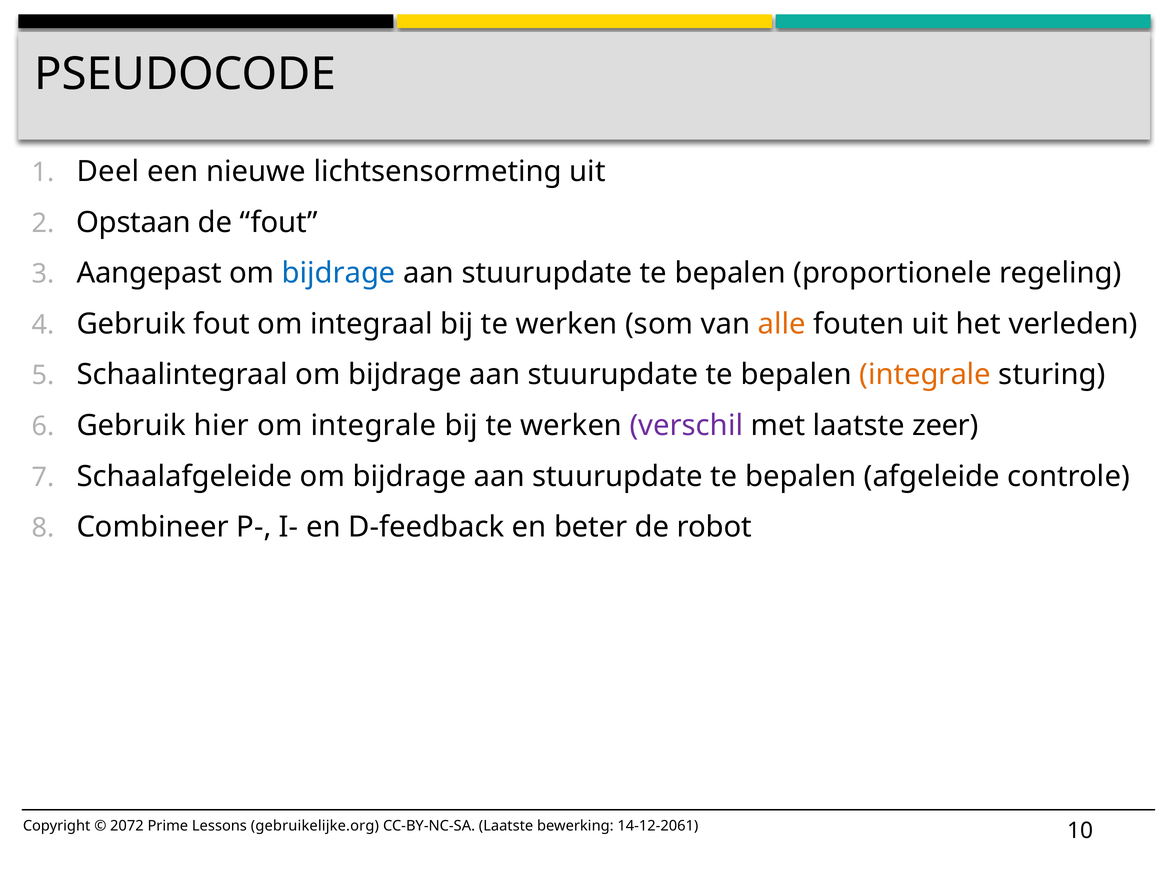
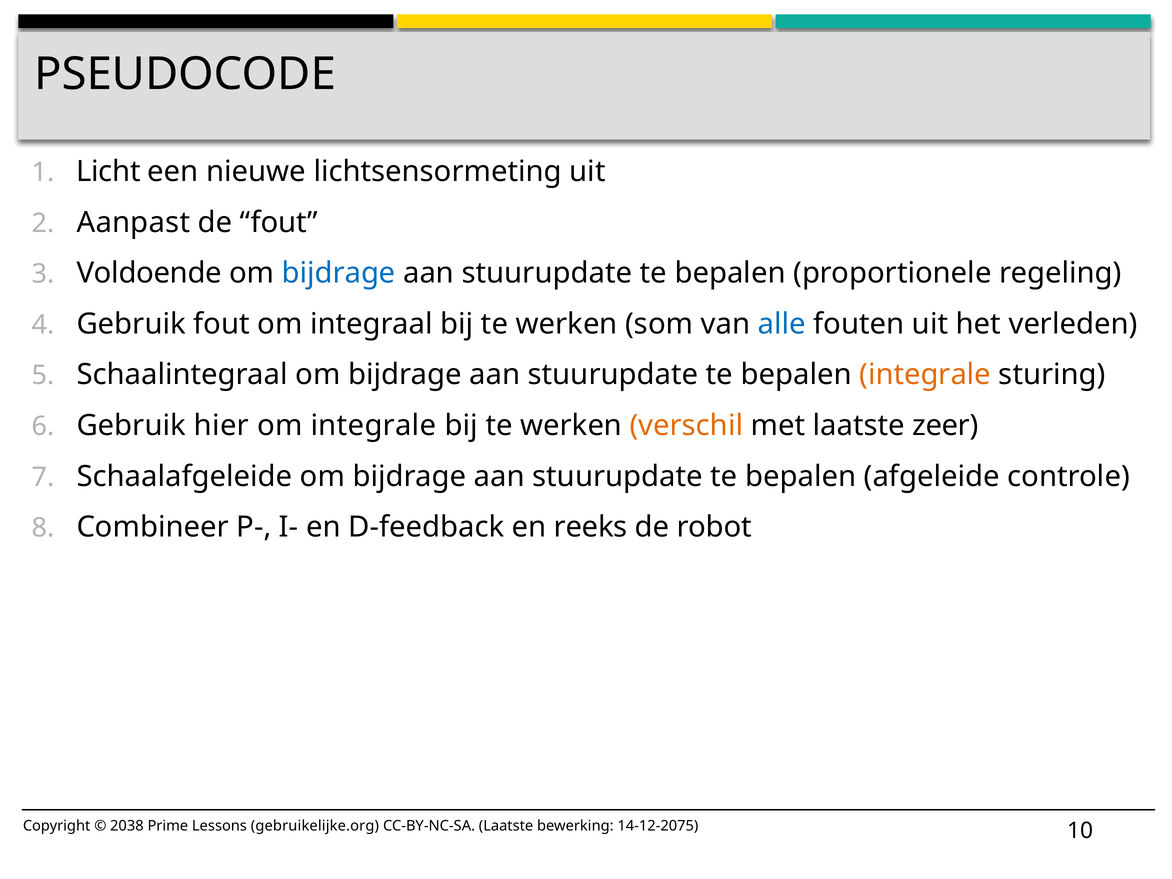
Deel: Deel -> Licht (108, 172)
Opstaan: Opstaan -> Aanpast (133, 222)
Aangepast: Aangepast -> Voldoende (149, 273)
alle colour: orange -> blue (782, 324)
verschil colour: purple -> orange (686, 426)
beter: beter -> reeks (591, 527)
2072: 2072 -> 2038 (127, 826)
14-12-2061: 14-12-2061 -> 14-12-2075 (658, 826)
